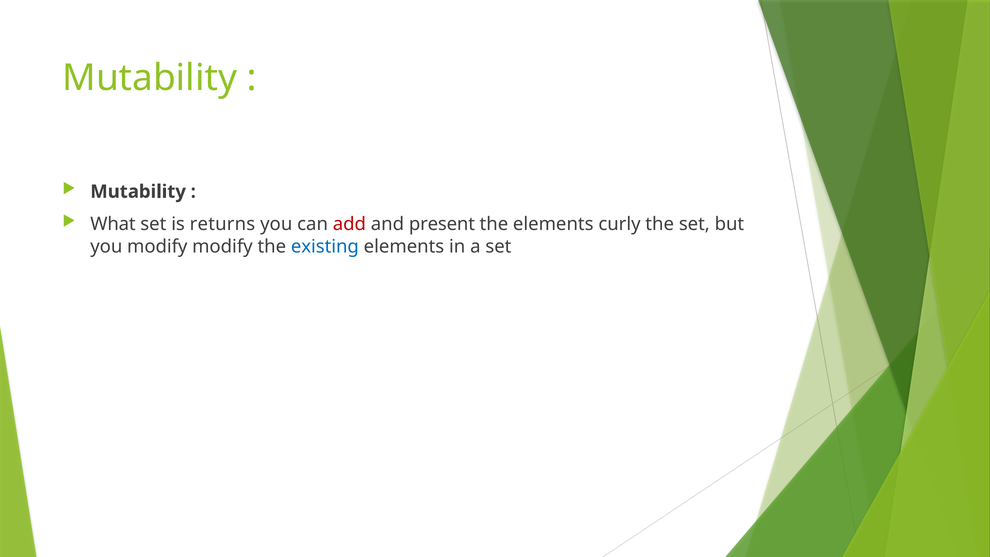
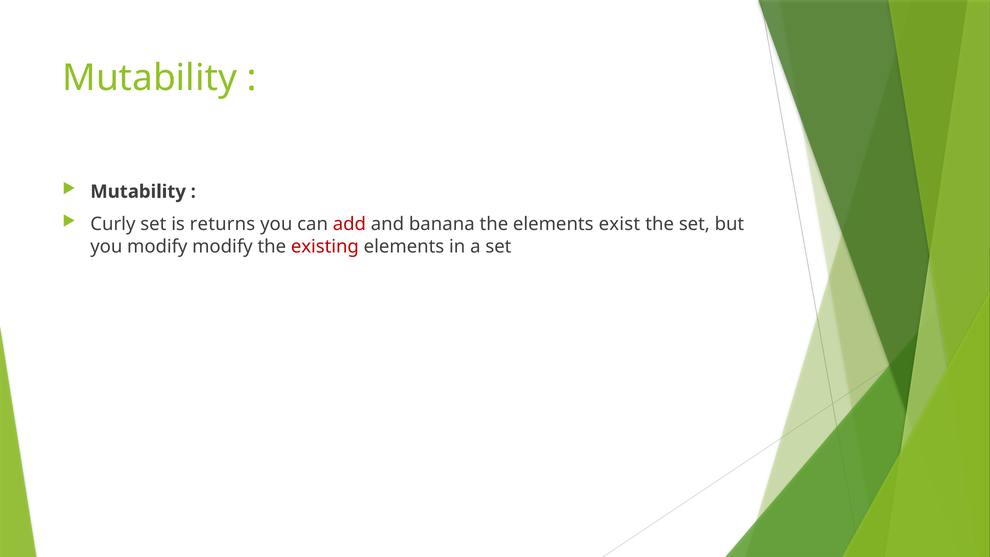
What: What -> Curly (113, 224)
present: present -> banana (442, 224)
curly: curly -> exist (619, 224)
existing colour: blue -> red (325, 246)
